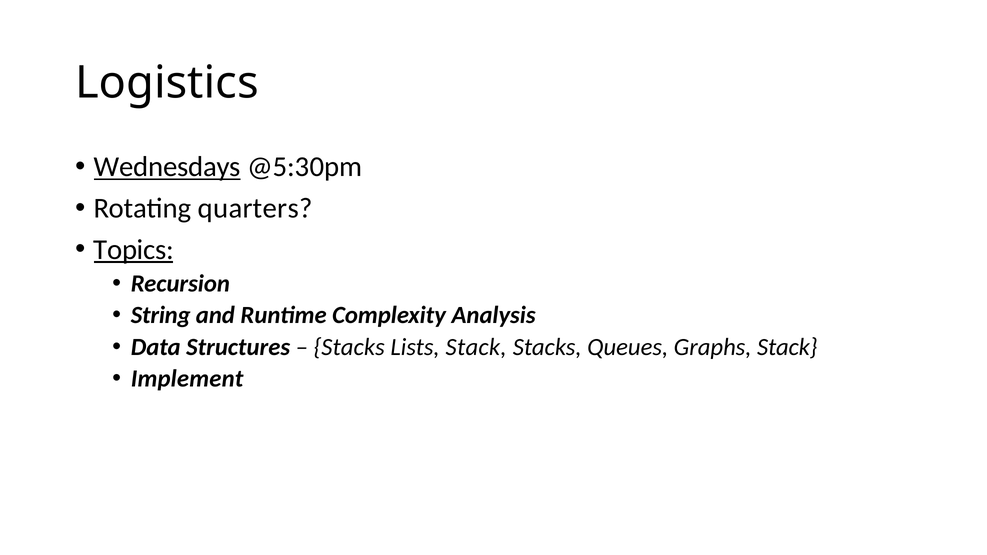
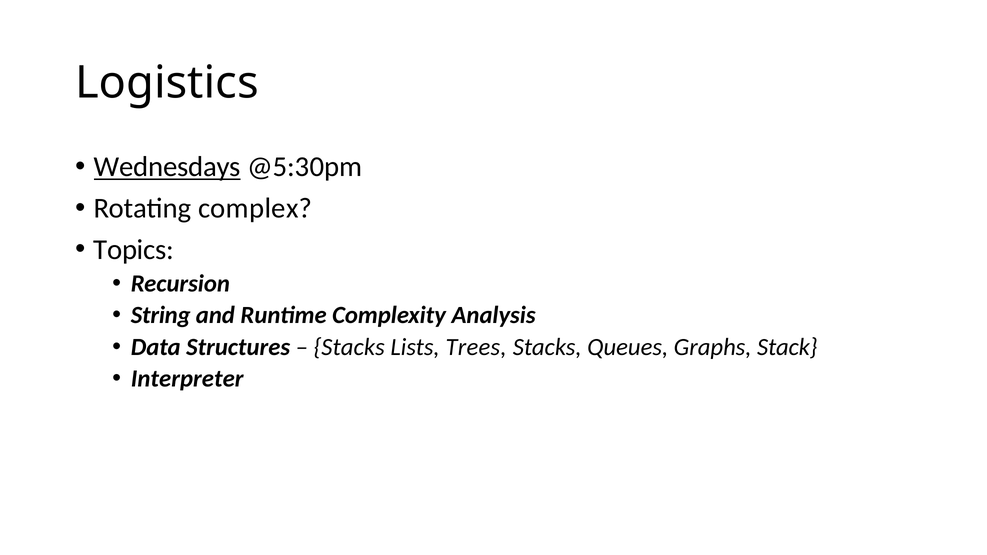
quarters: quarters -> complex (255, 208)
Topics underline: present -> none (134, 250)
Lists Stack: Stack -> Trees (476, 347)
Implement: Implement -> Interpreter (187, 379)
